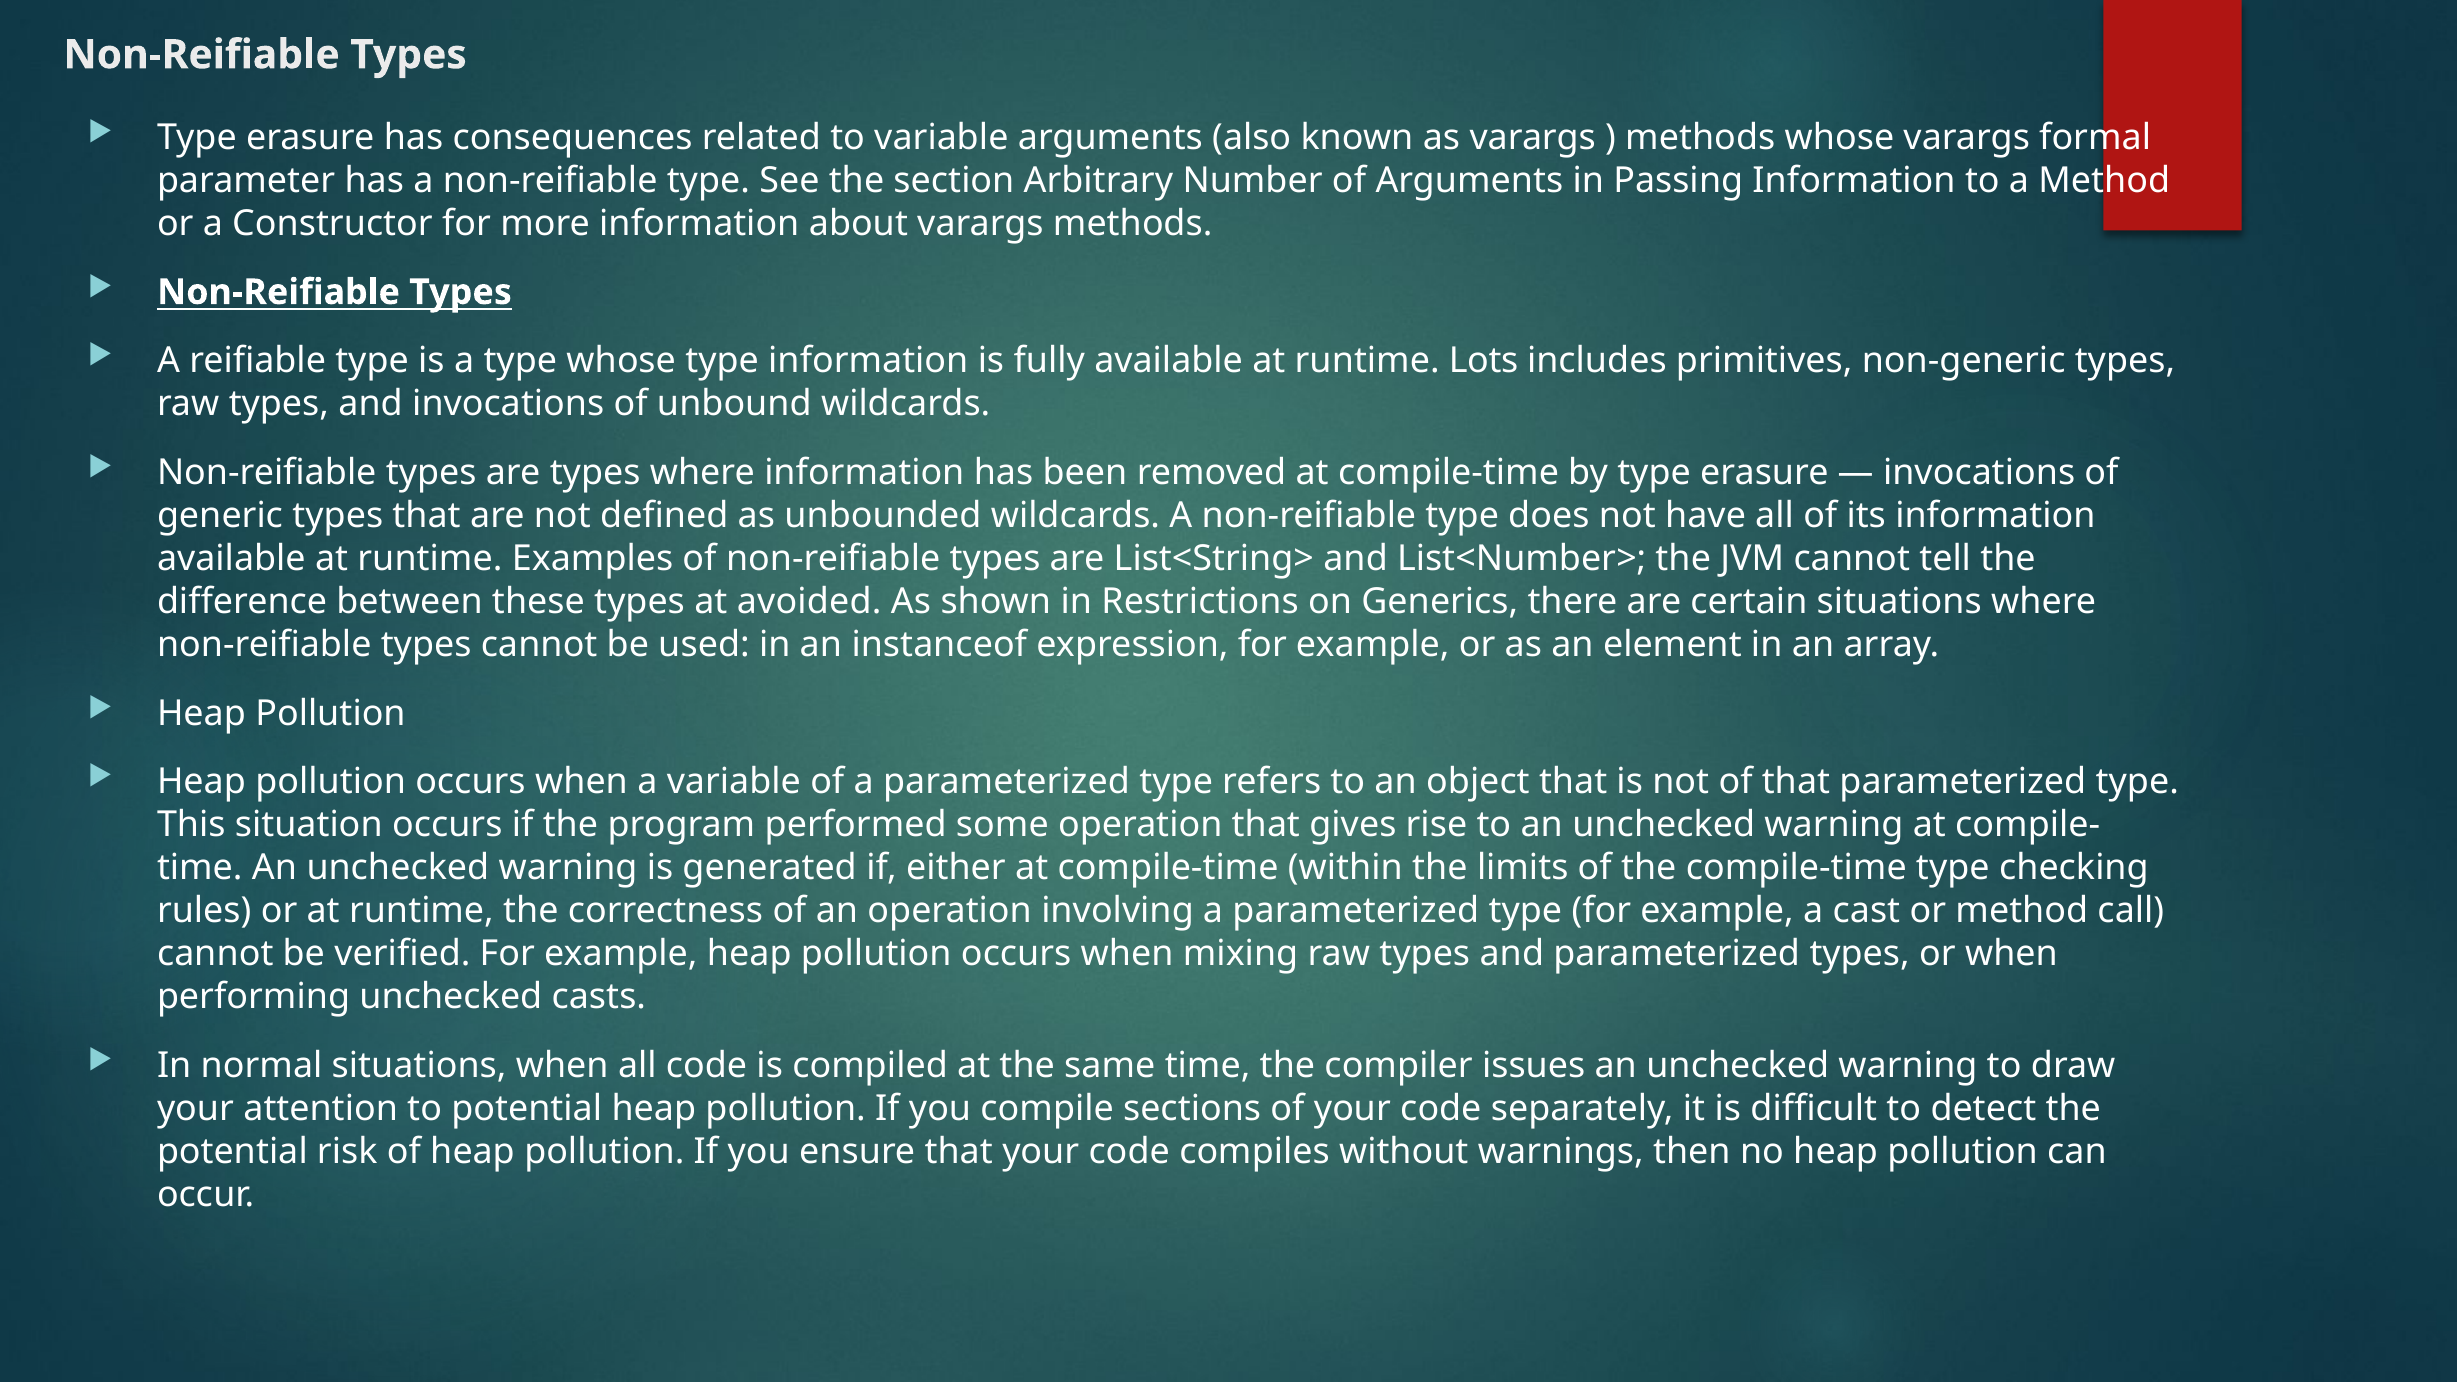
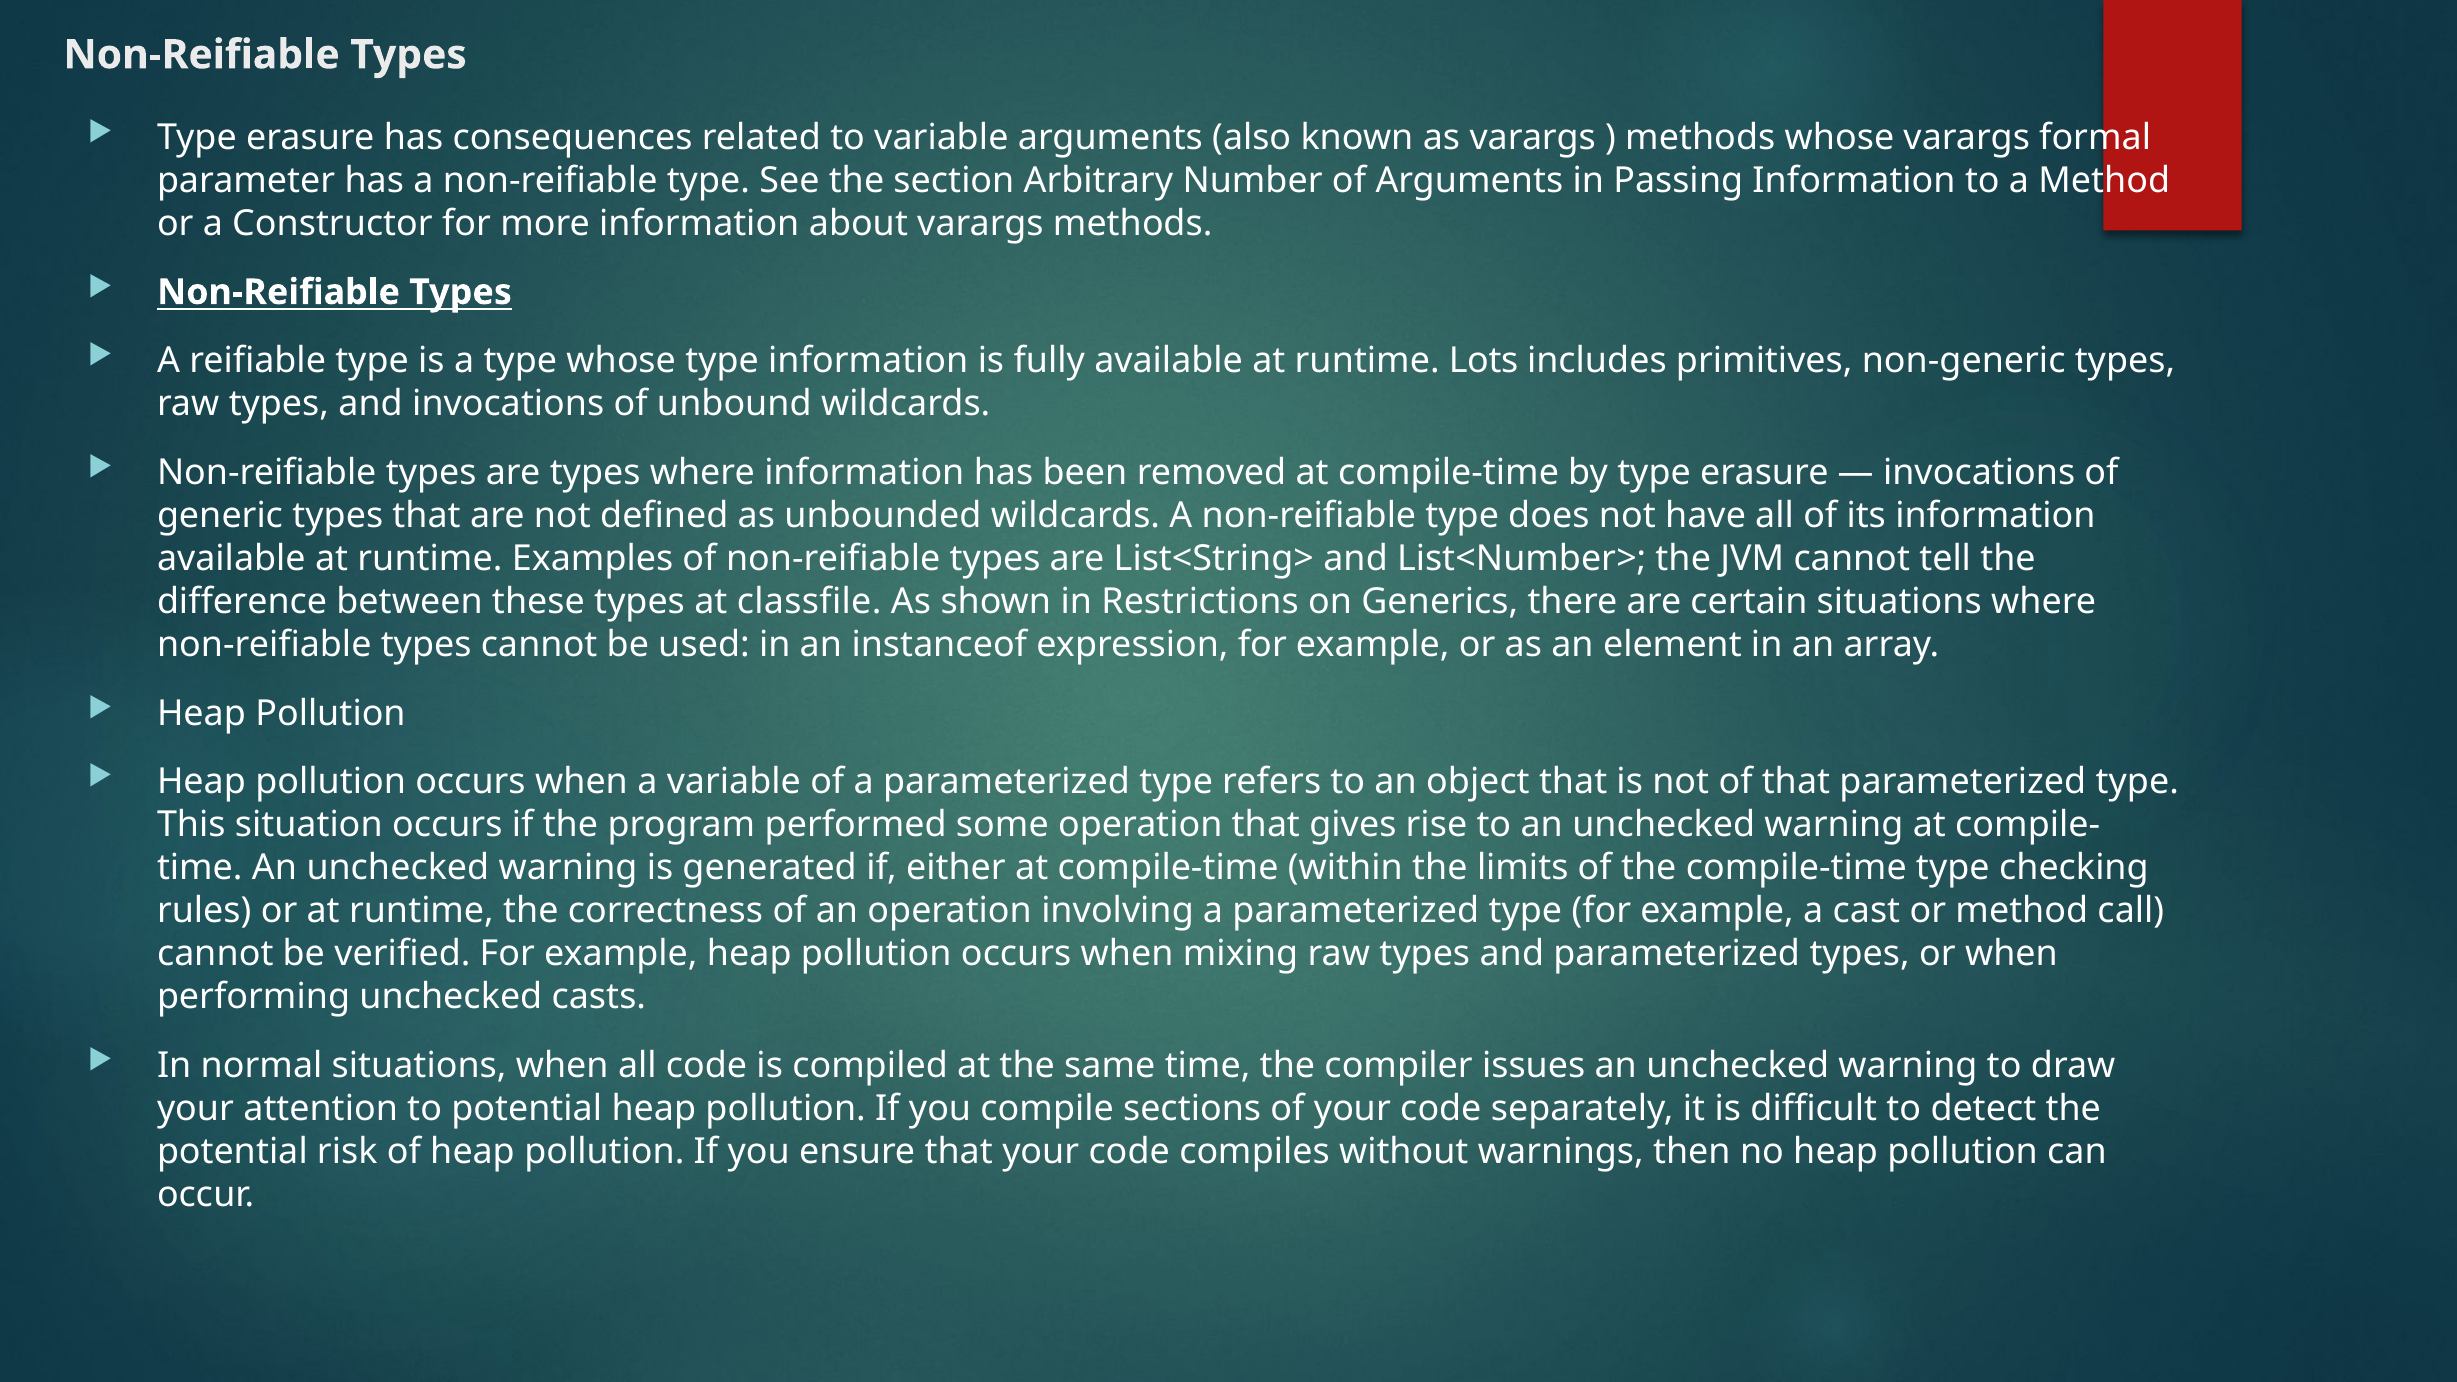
avoided: avoided -> classfile (809, 602)
